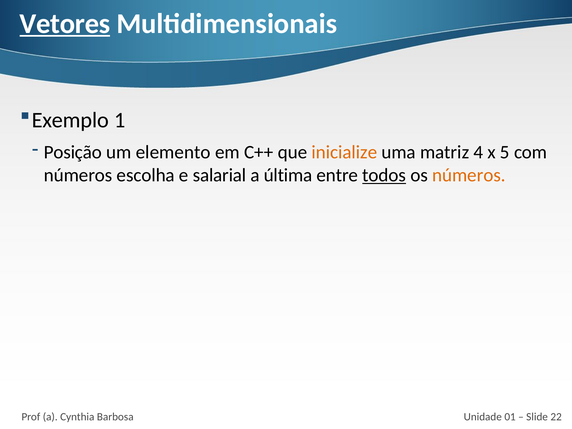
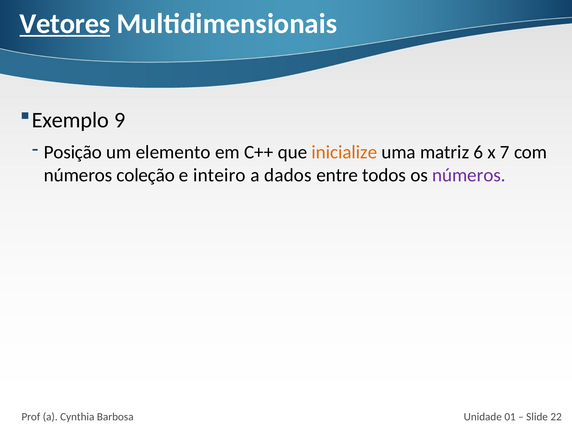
1: 1 -> 9 (120, 120)
4: 4 -> 6 (478, 152)
5: 5 -> 7 (505, 152)
escolha: escolha -> coleção (146, 175)
salarial: salarial -> inteiro (219, 175)
última: última -> dados (288, 175)
todos underline: present -> none (384, 175)
números colour: orange -> purple (469, 175)
